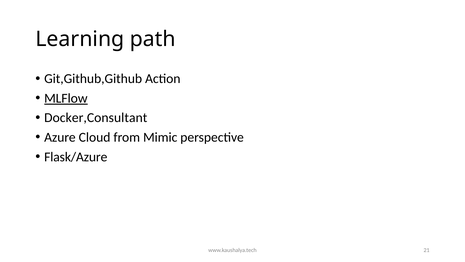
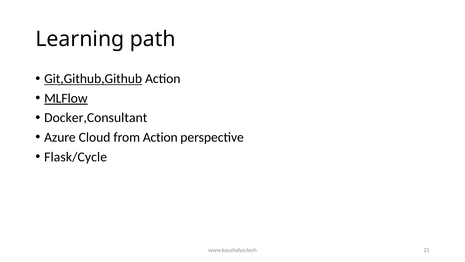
Git,Github,Github underline: none -> present (93, 79)
from Mimic: Mimic -> Action (160, 137)
Flask/Azure: Flask/Azure -> Flask/Cycle (76, 157)
